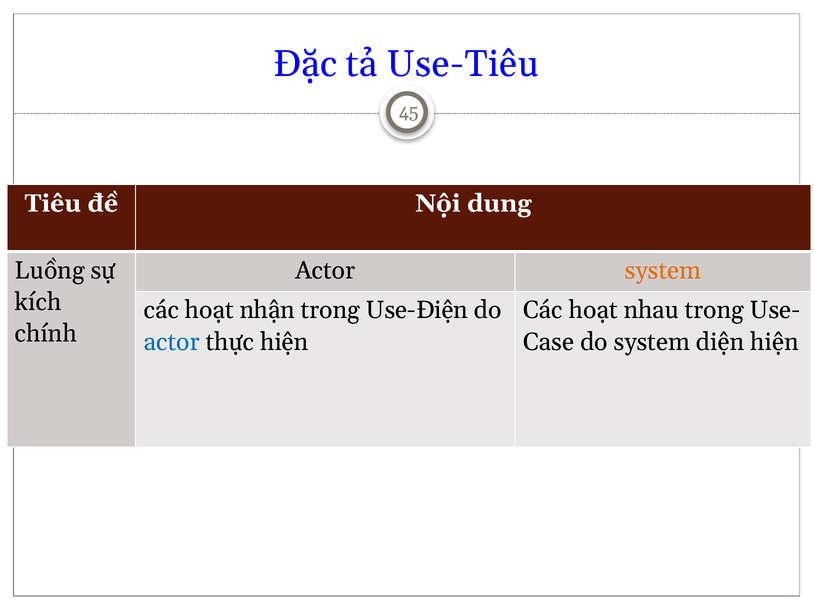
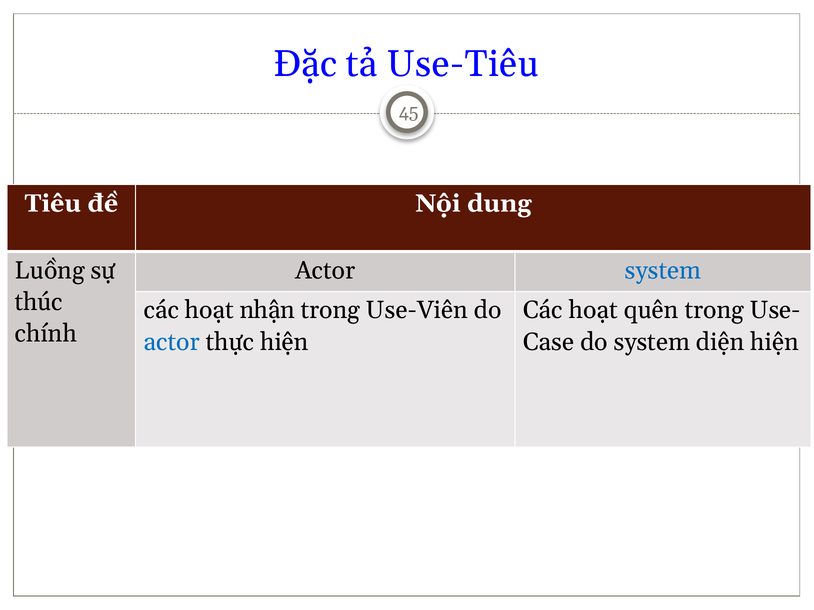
system colour: orange -> blue (663, 271)
kích: kích -> thúc (39, 302)
Use-Điện: Use-Điện -> Use-Viên (417, 311)
nhau: nhau -> quên (651, 311)
